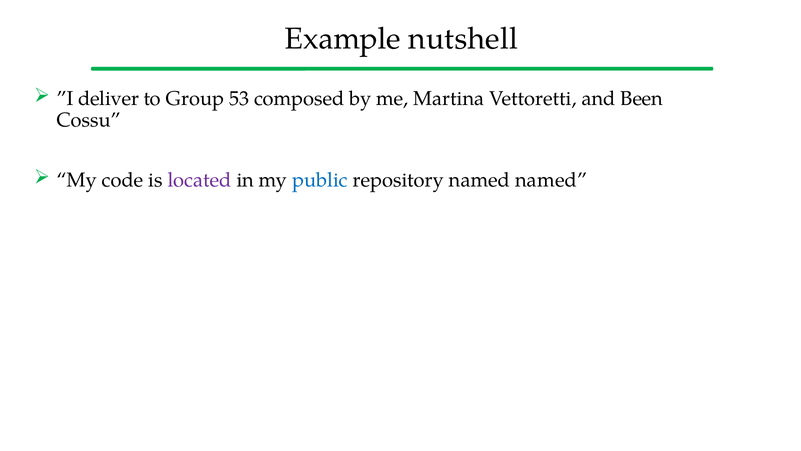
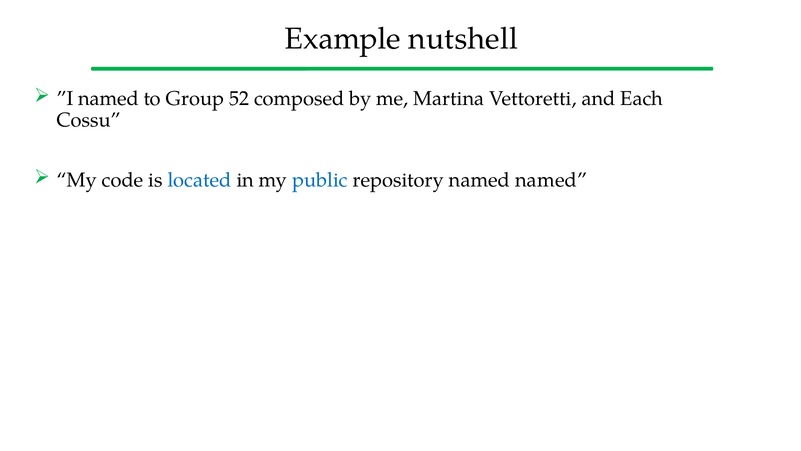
”I deliver: deliver -> named (109, 98)
53: 53 -> 52 (239, 98)
Been: Been -> Each (642, 98)
located colour: purple -> blue (200, 180)
